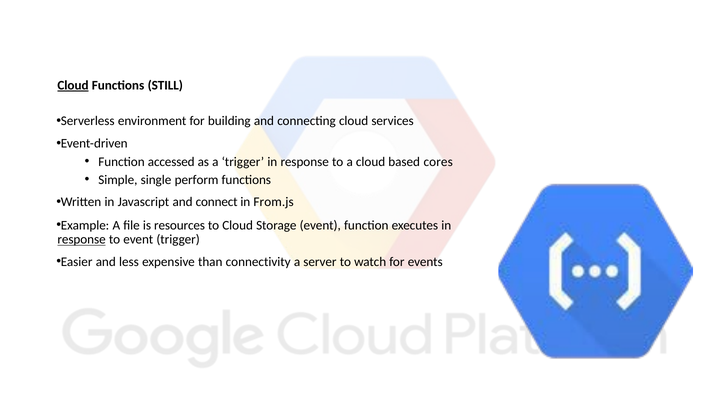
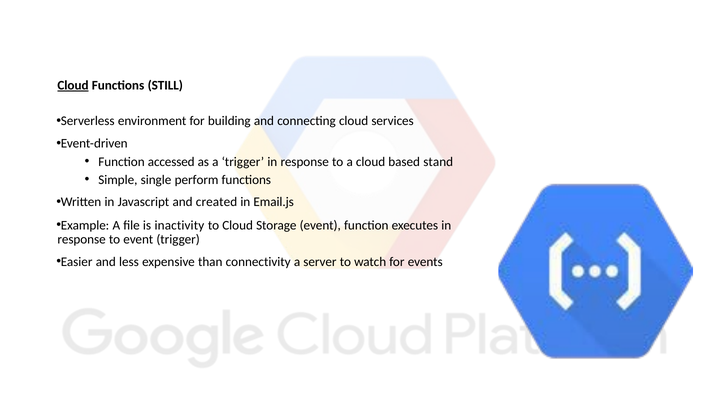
cores: cores -> stand (438, 162)
connect: connect -> created (217, 202)
From.js: From.js -> Email.js (274, 202)
resources: resources -> inactivity (179, 225)
response underline: present -> none (82, 239)
